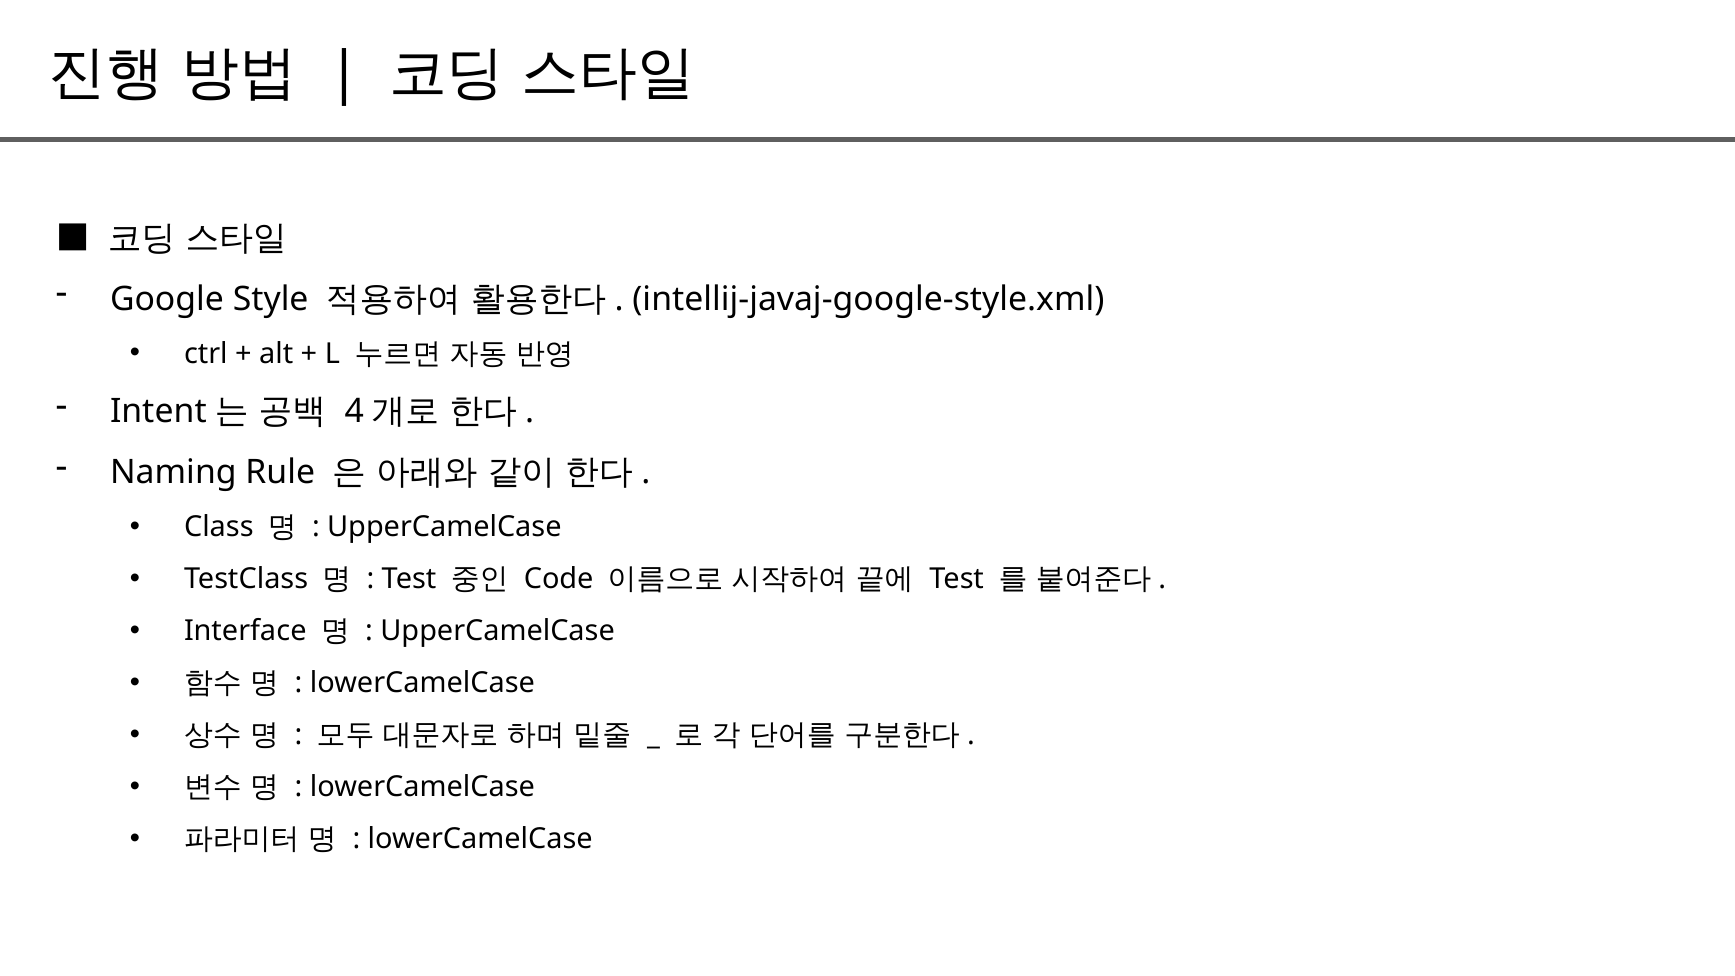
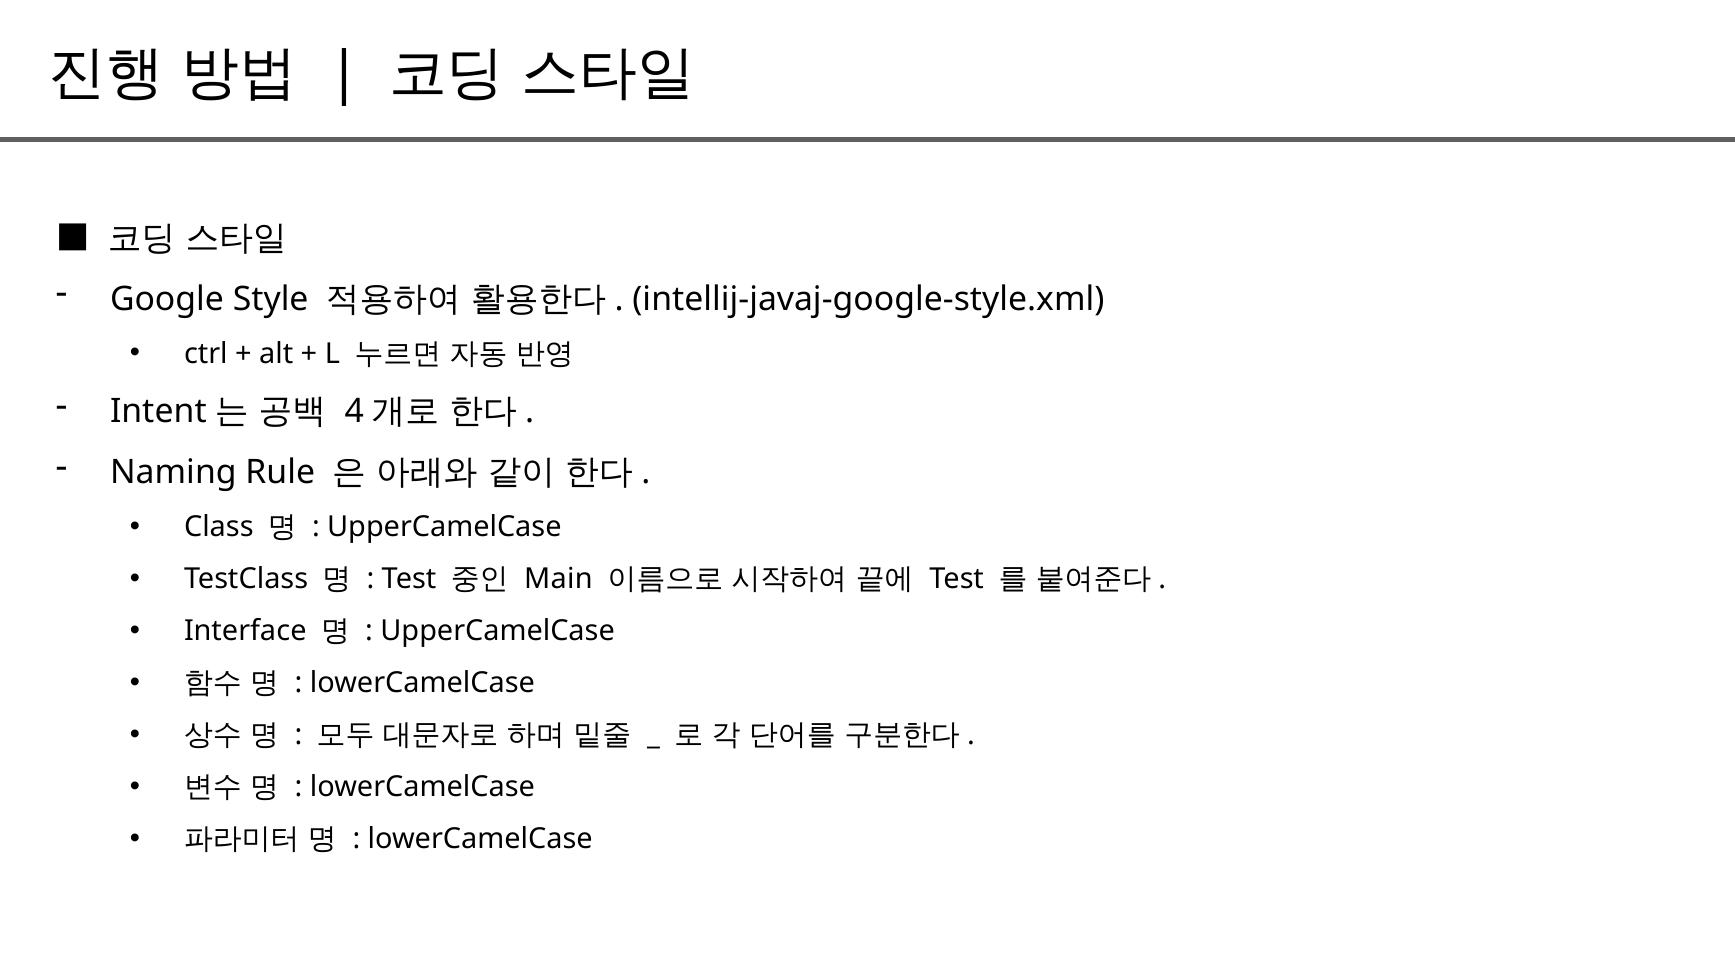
Code: Code -> Main (558, 579)
